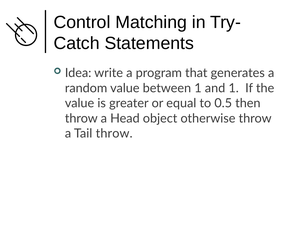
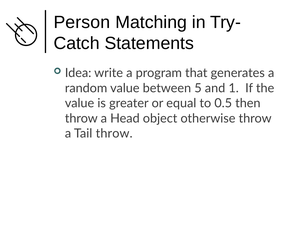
Control: Control -> Person (82, 22)
between 1: 1 -> 5 (198, 88)
